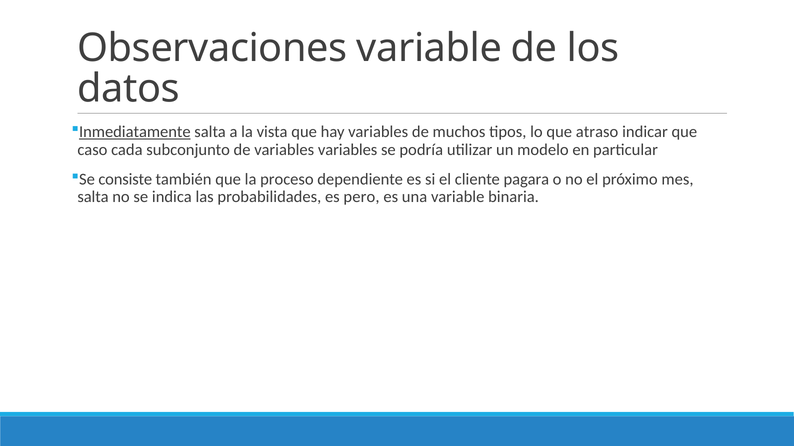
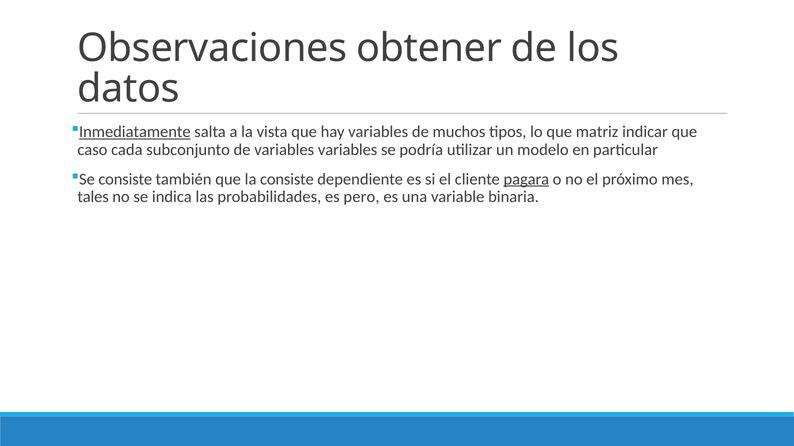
Observaciones variable: variable -> obtener (429, 48)
atraso: atraso -> matriz (597, 132)
la proceso: proceso -> consiste (287, 179)
pagara underline: none -> present (526, 179)
salta: salta -> tales (93, 197)
